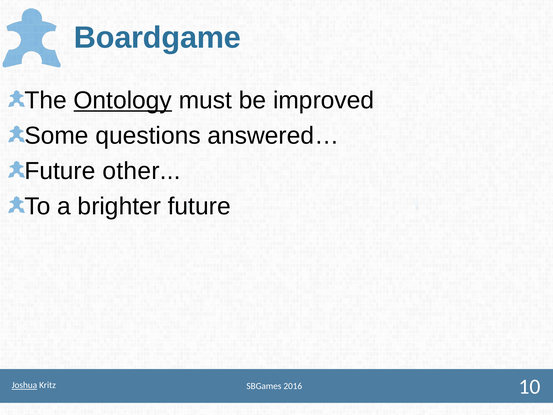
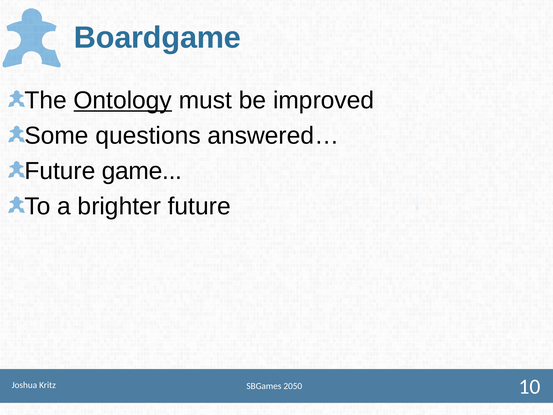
other: other -> game (142, 171)
Joshua underline: present -> none (24, 385)
2016: 2016 -> 2050 (293, 386)
